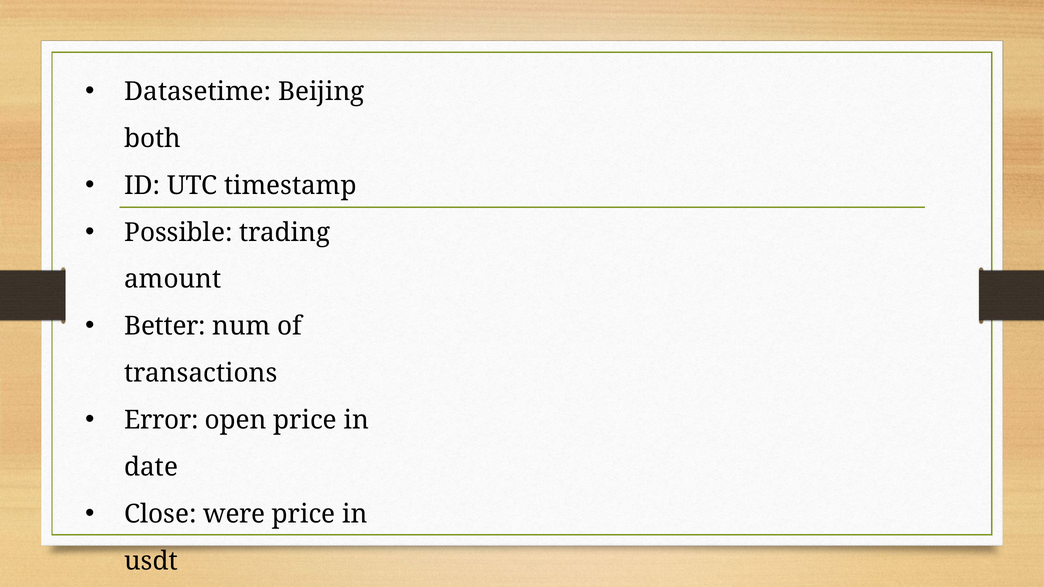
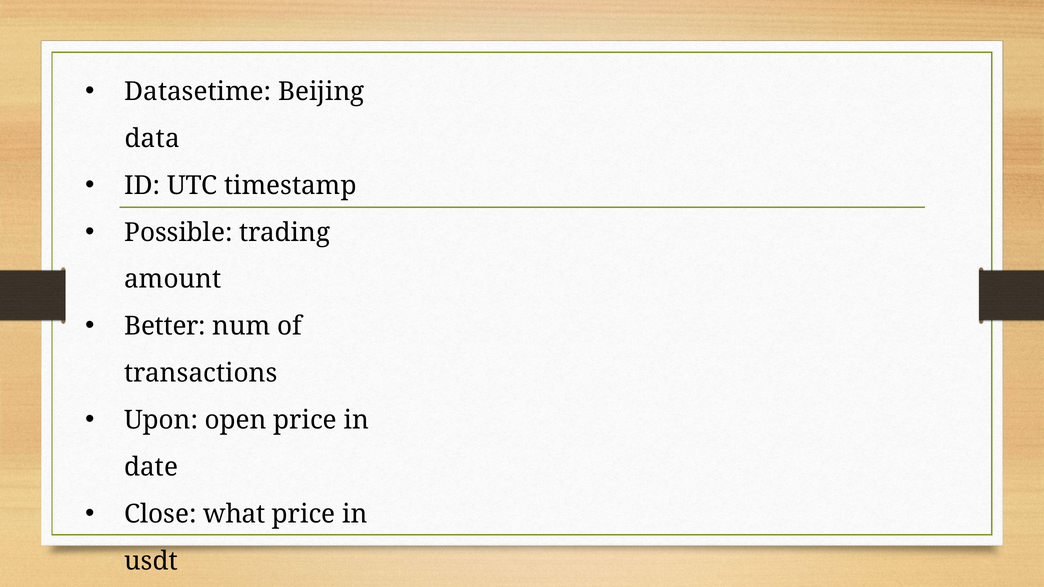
both: both -> data (152, 139)
Error: Error -> Upon (161, 420)
were: were -> what (234, 514)
